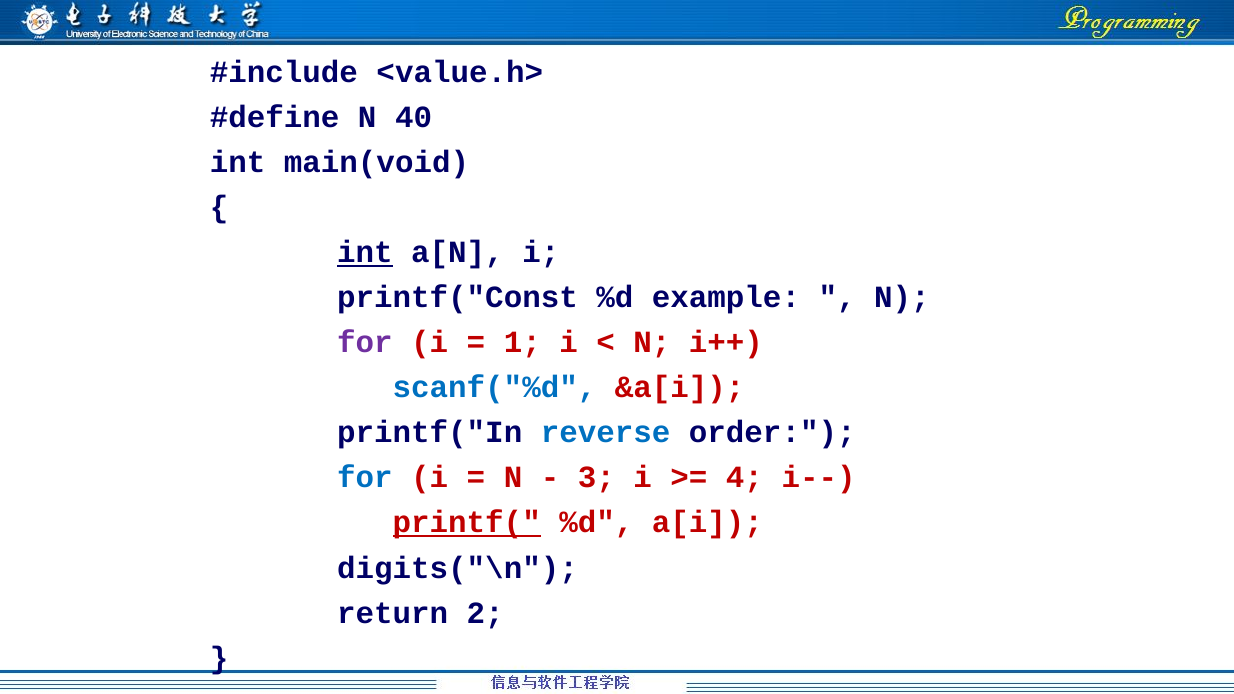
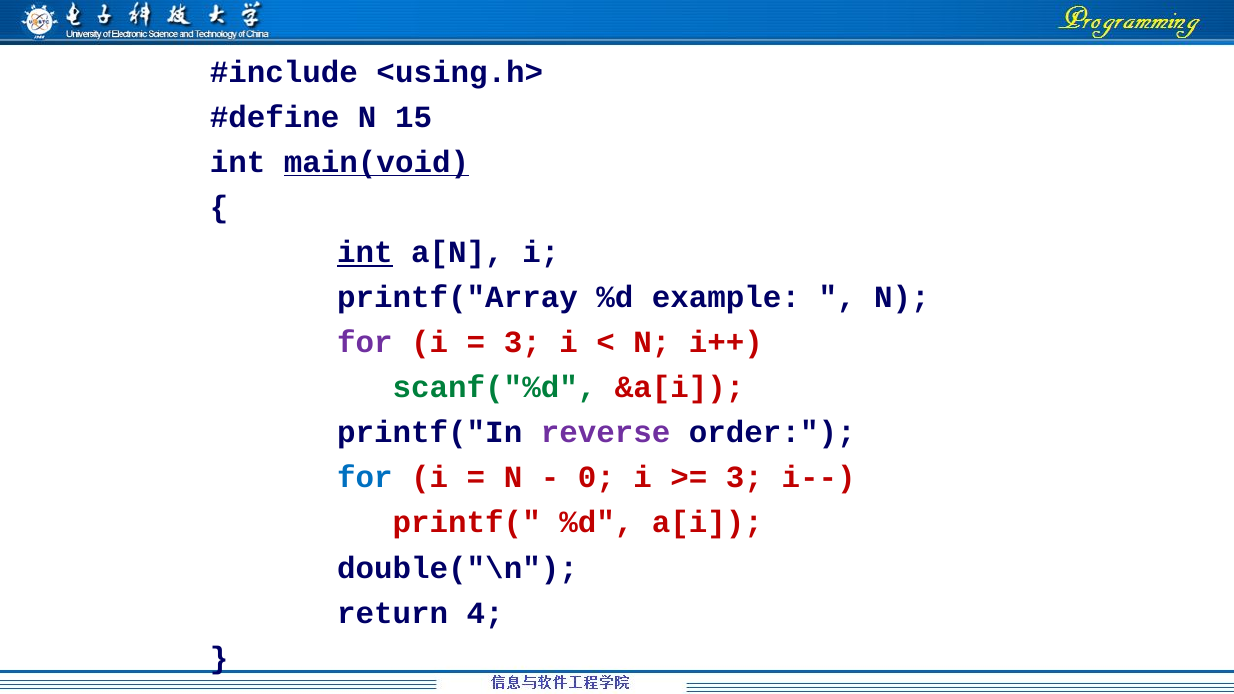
<value.h>: <value.h> -> <using.h> (460, 72)
40: 40 -> 15 (414, 117)
main(void underline: none -> present (376, 162)
printf("Const: printf("Const -> printf("Array (457, 298)
1: 1 -> 3 (522, 343)
scanf("%d colour: blue -> green (494, 388)
reverse colour: blue -> purple (606, 433)
3: 3 -> 0 (596, 478)
4: 4 -> 3 (744, 478)
printf( underline: present -> none (467, 523)
digits("\n: digits("\n -> double("\n (457, 568)
2: 2 -> 4 (485, 613)
